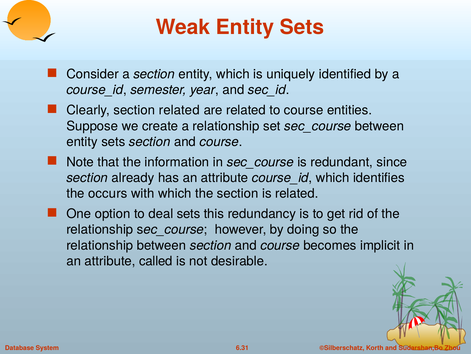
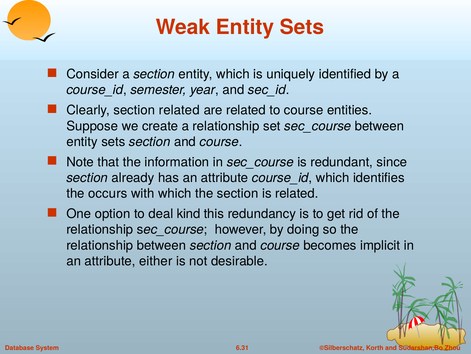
deal sets: sets -> kind (189, 213)
called: called -> either (156, 261)
